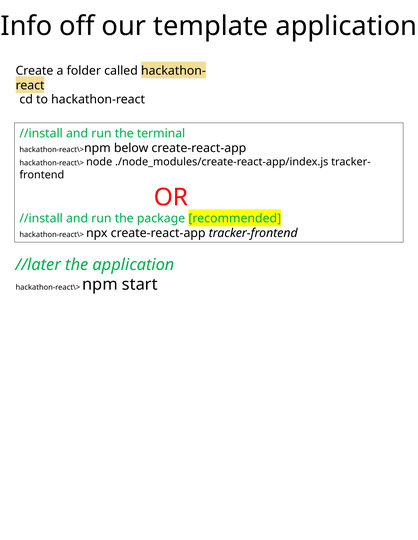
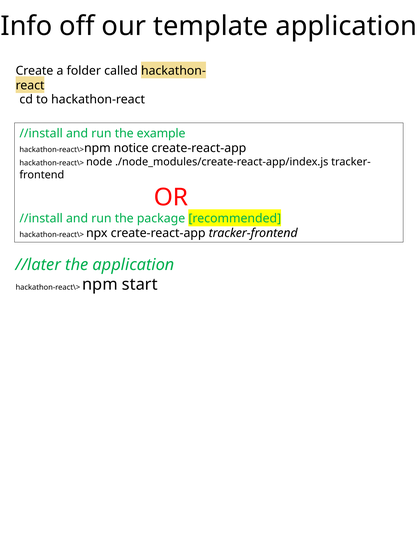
terminal: terminal -> example (161, 134)
below: below -> notice (131, 148)
